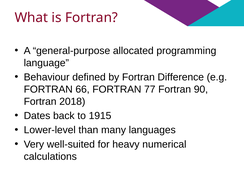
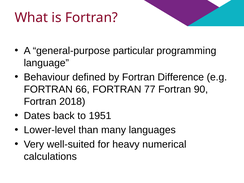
allocated: allocated -> particular (133, 51)
1915: 1915 -> 1951 (100, 116)
